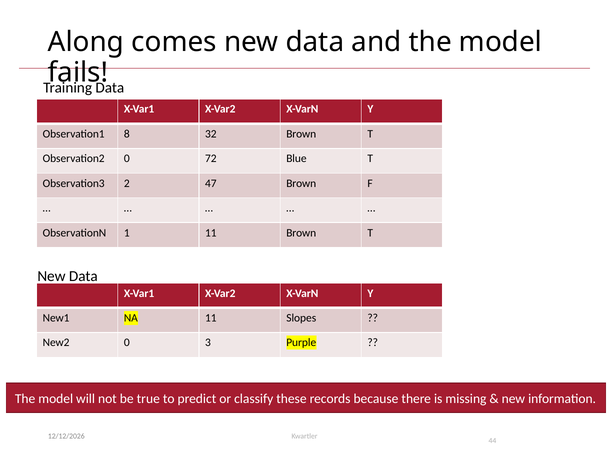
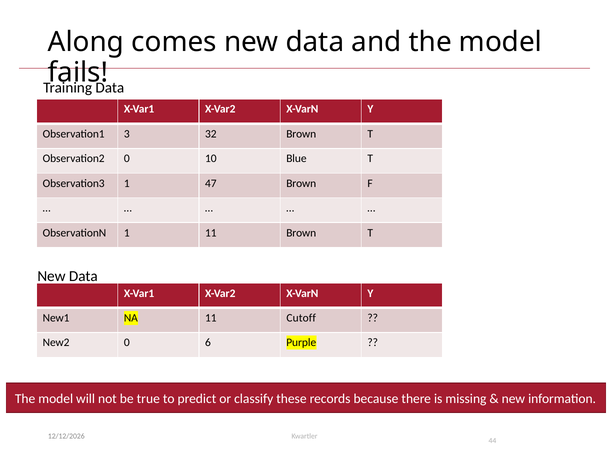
8: 8 -> 3 (127, 134)
72: 72 -> 10 (211, 159)
Observation3 2: 2 -> 1 (127, 183)
Slopes: Slopes -> Cutoff (301, 318)
3: 3 -> 6 (208, 342)
